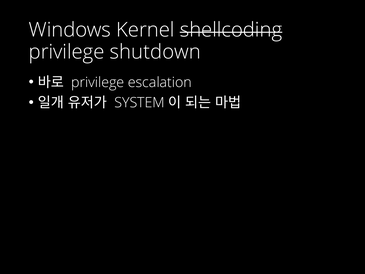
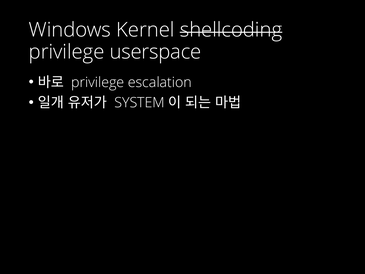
shutdown: shutdown -> userspace (155, 52)
